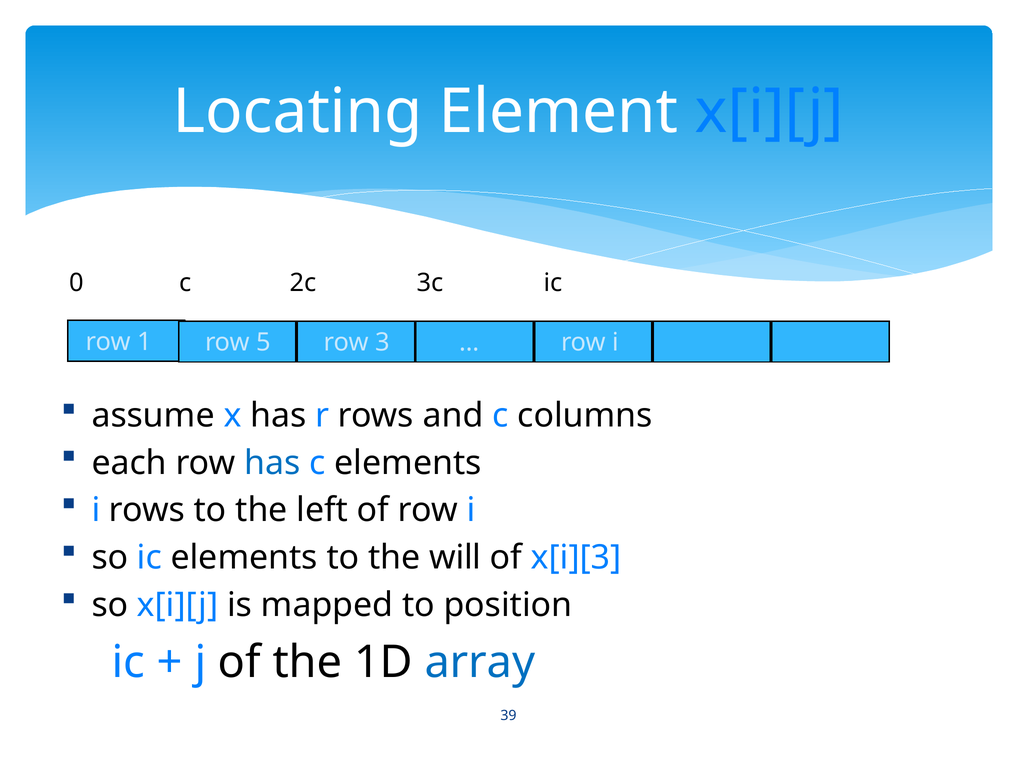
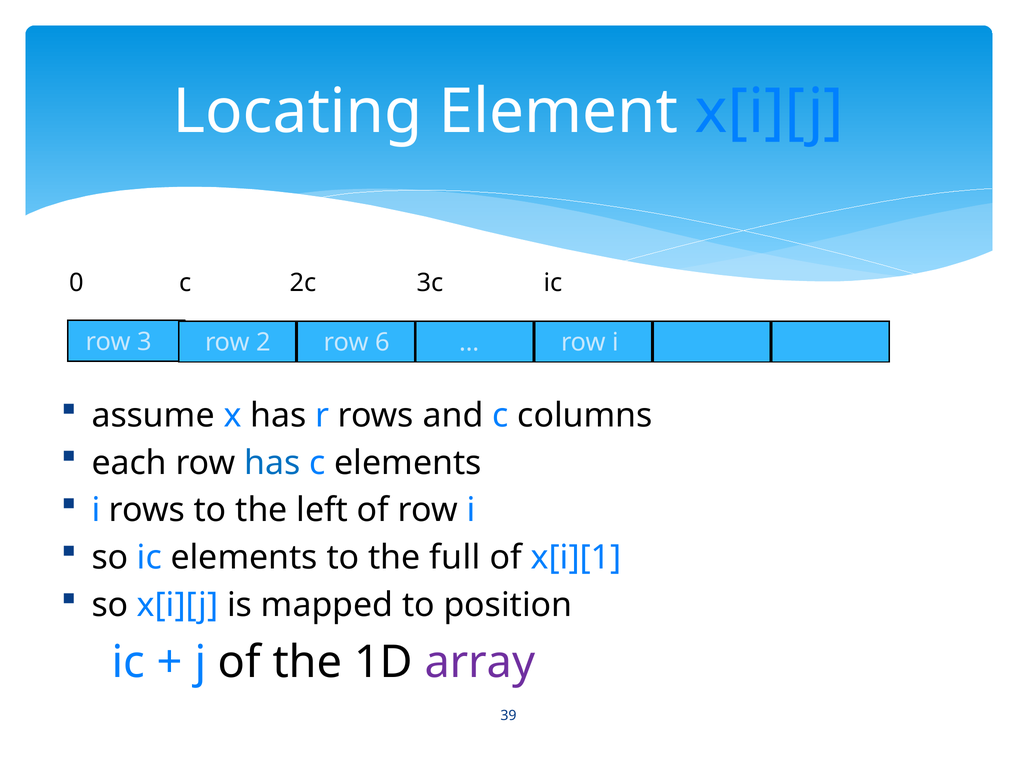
1: 1 -> 3 (144, 342)
5: 5 -> 2 (264, 342)
3: 3 -> 6 (382, 342)
will: will -> full (455, 558)
x[i][3: x[i][3 -> x[i][1 (576, 558)
array colour: blue -> purple (480, 662)
